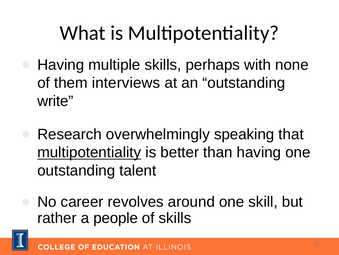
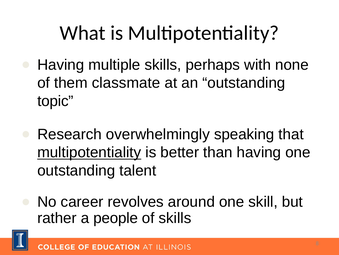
interviews: interviews -> classmate (126, 83)
write: write -> topic (55, 101)
